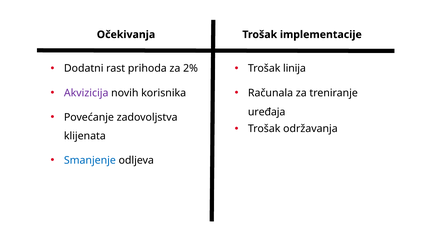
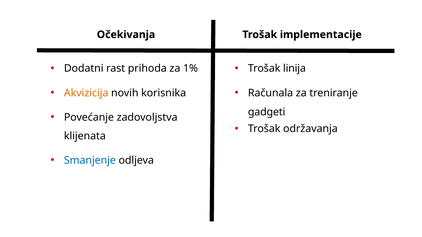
2%: 2% -> 1% (190, 69)
Akvizicija colour: purple -> orange (86, 93)
uređaja: uređaja -> gadgeti (267, 112)
